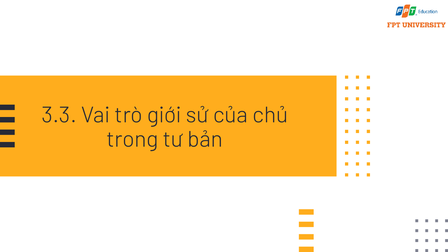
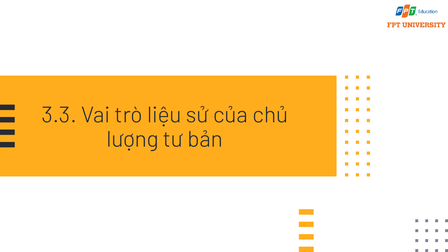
giới: giới -> liệu (164, 115)
trong: trong -> lượng (133, 139)
